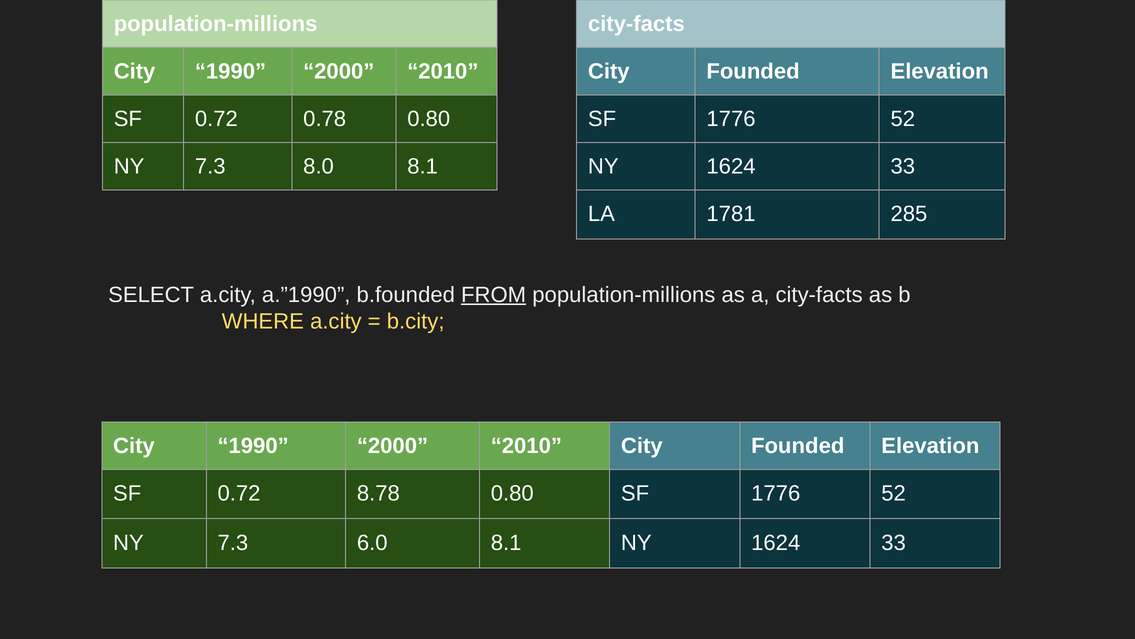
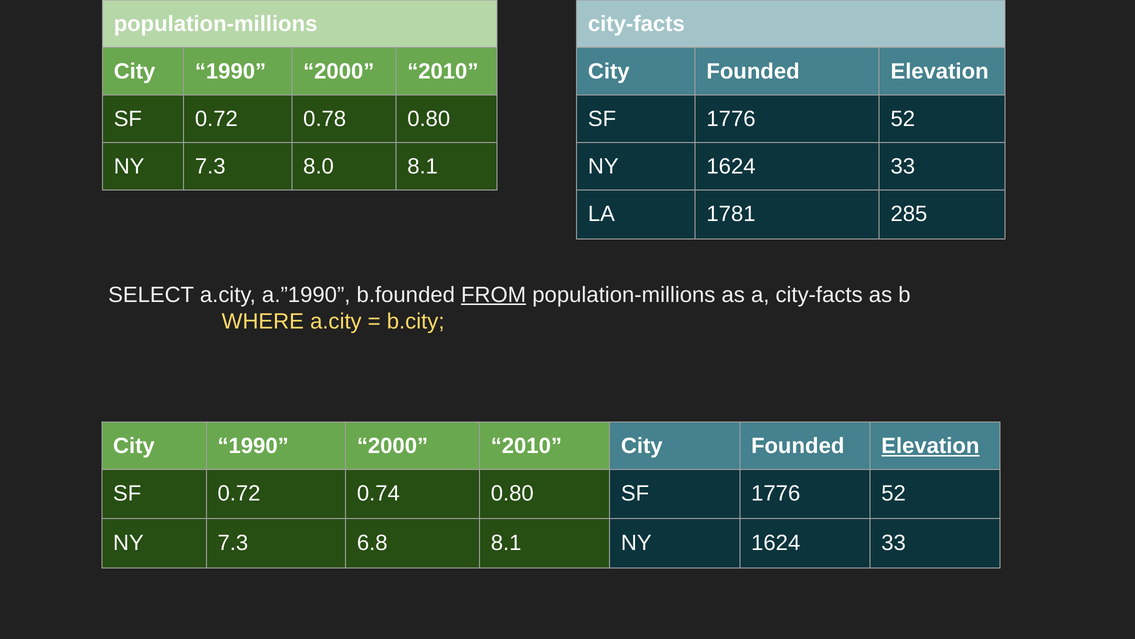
Elevation underline: none -> present (930, 446)
8.78: 8.78 -> 0.74 (378, 493)
6.0: 6.0 -> 6.8 (372, 542)
